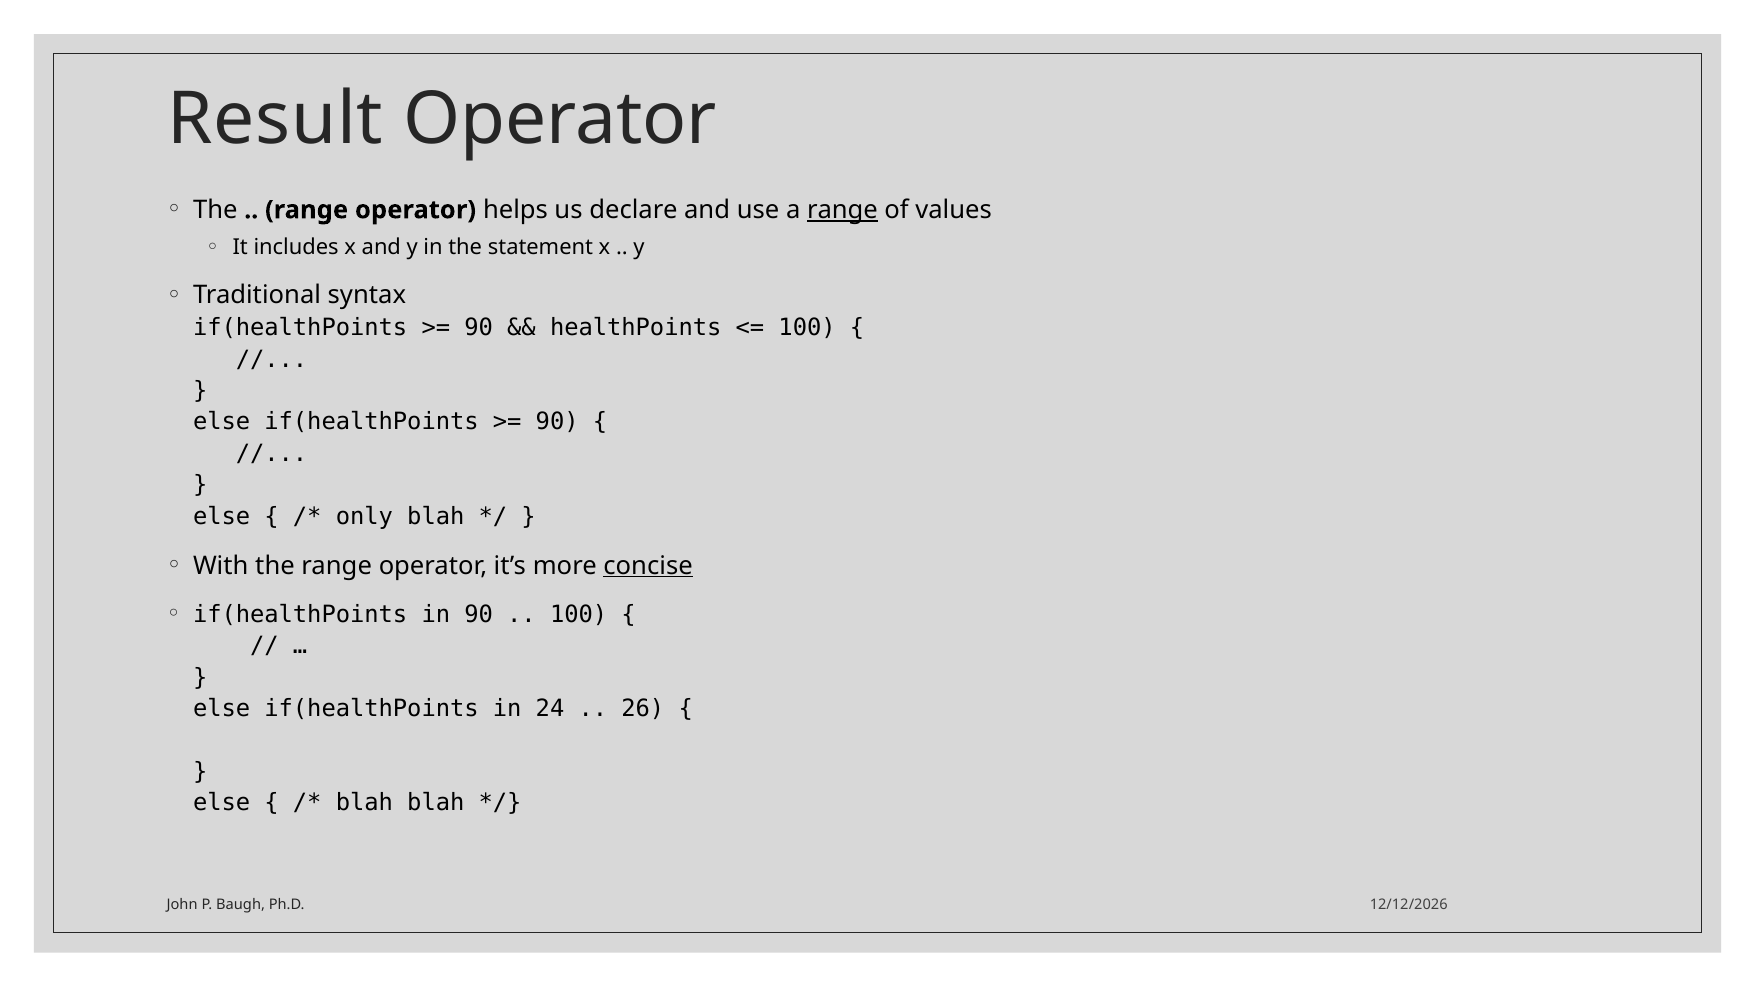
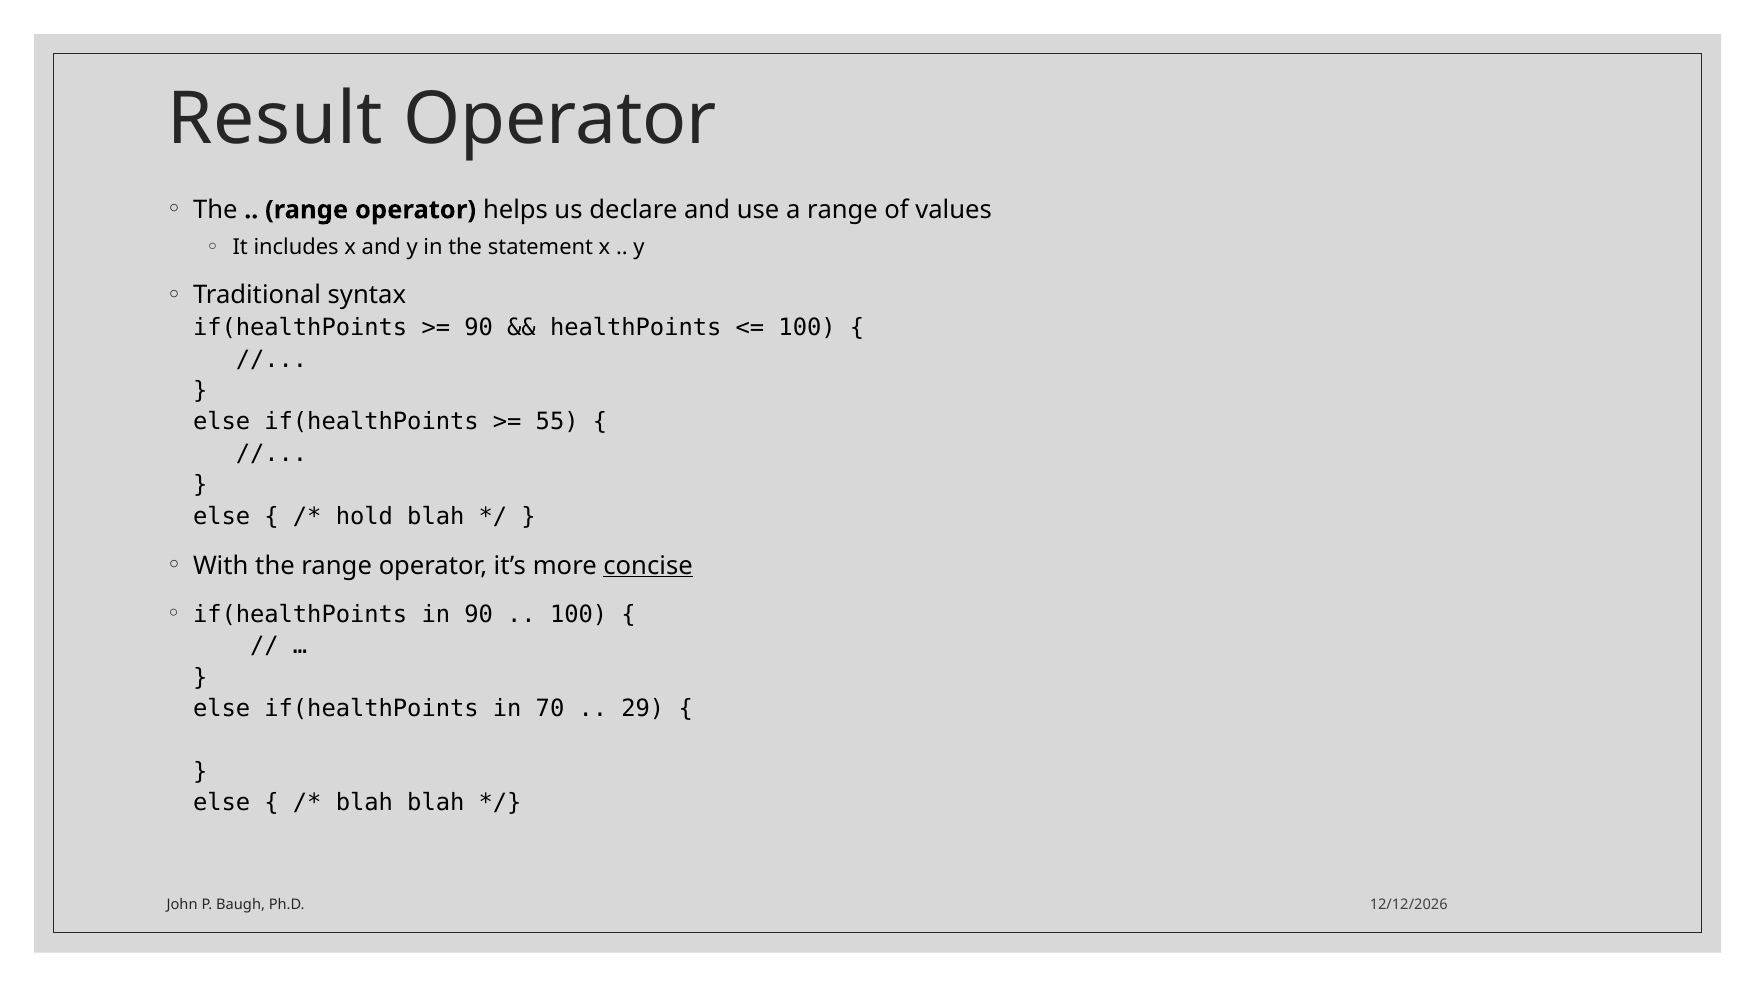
range underline: present -> none (842, 210)
90: 90 -> 55 (557, 422)
only: only -> hold (364, 516)
24: 24 -> 70 (550, 709)
26: 26 -> 29 (643, 709)
